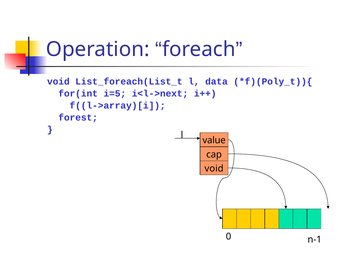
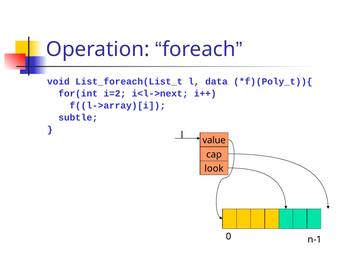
i=5: i=5 -> i=2 (115, 93)
forest: forest -> subtle (78, 117)
void: void -> look (214, 168)
